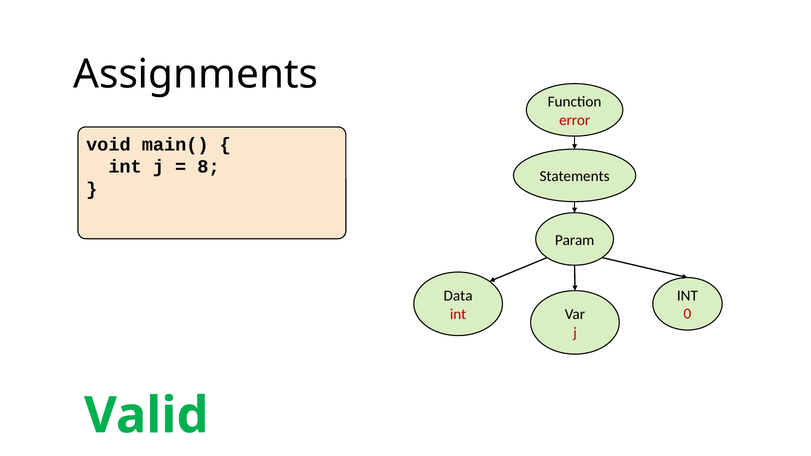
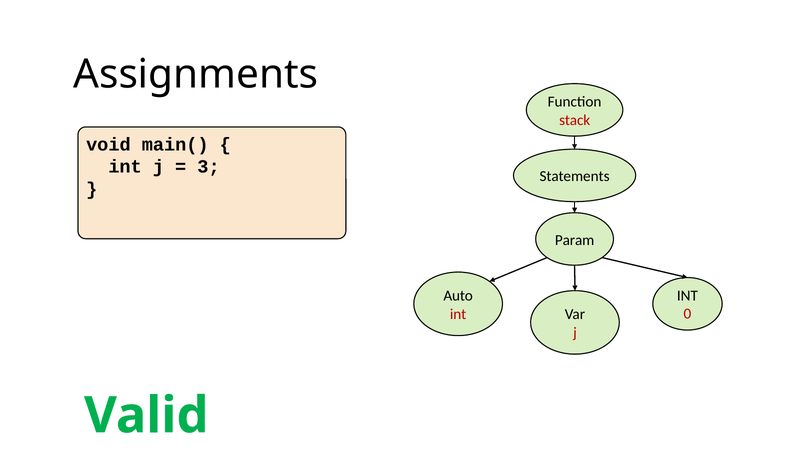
error: error -> stack (575, 120)
8: 8 -> 3 (209, 167)
Data: Data -> Auto (458, 296)
